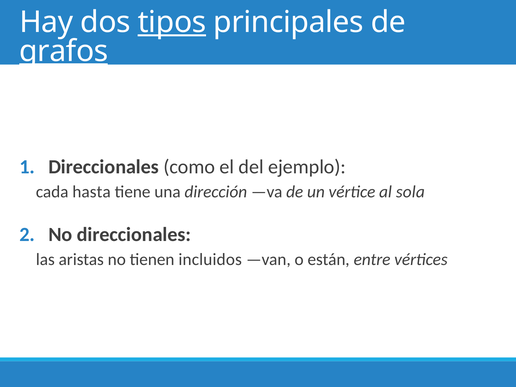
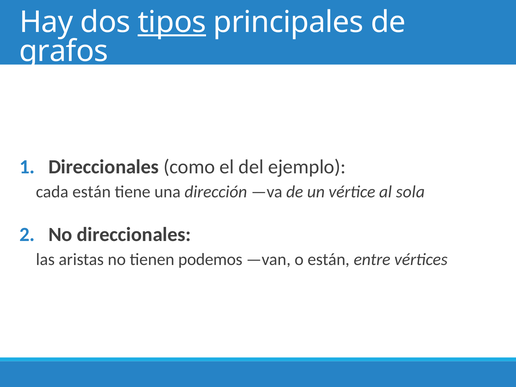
grafos underline: present -> none (64, 51)
cada hasta: hasta -> están (92, 192)
incluidos: incluidos -> podemos (210, 259)
